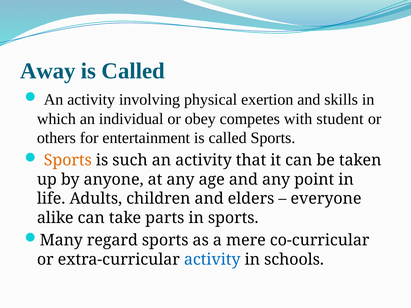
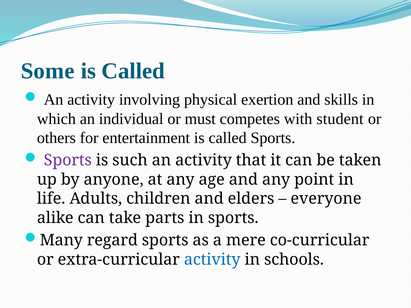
Away: Away -> Some (48, 71)
obey: obey -> must (200, 119)
Sports colour: orange -> purple (68, 160)
